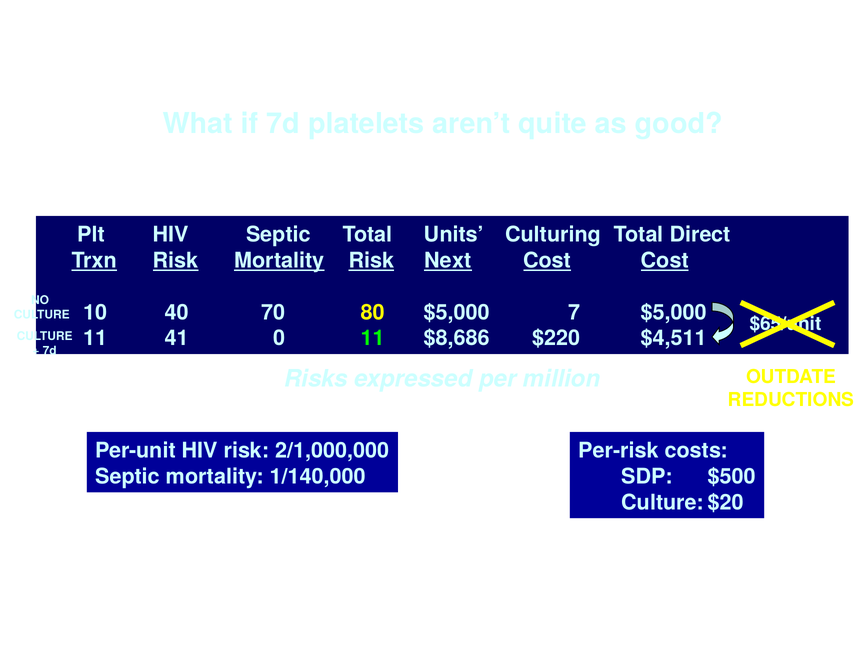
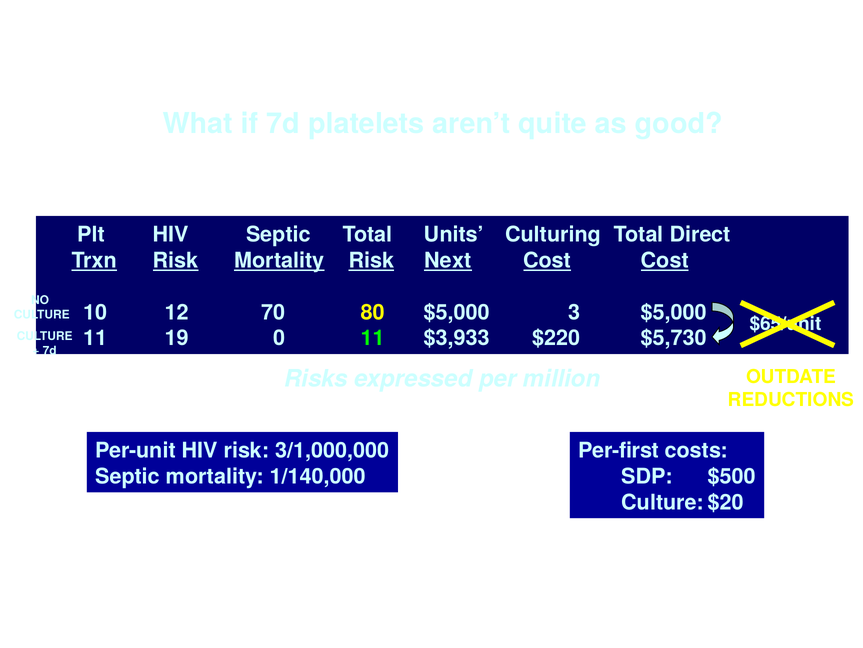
40: 40 -> 12 (177, 312)
7: 7 -> 3 (574, 312)
41: 41 -> 19 (177, 338)
$8,686: $8,686 -> $3,933 (457, 338)
$4,511: $4,511 -> $5,730 (674, 338)
2/1,000,000: 2/1,000,000 -> 3/1,000,000 (332, 450)
Per-risk: Per-risk -> Per-first (619, 450)
